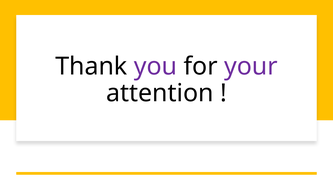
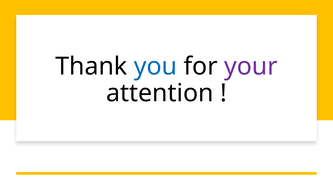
you colour: purple -> blue (155, 66)
